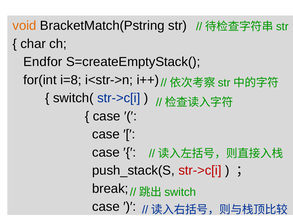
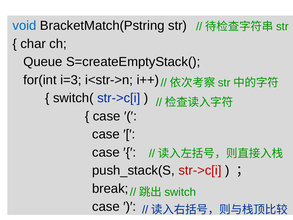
void colour: orange -> blue (24, 26)
Endfor: Endfor -> Queue (43, 62)
i=8: i=8 -> i=3 (71, 80)
